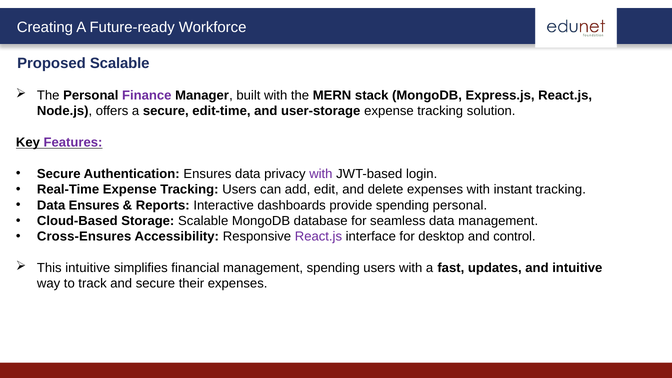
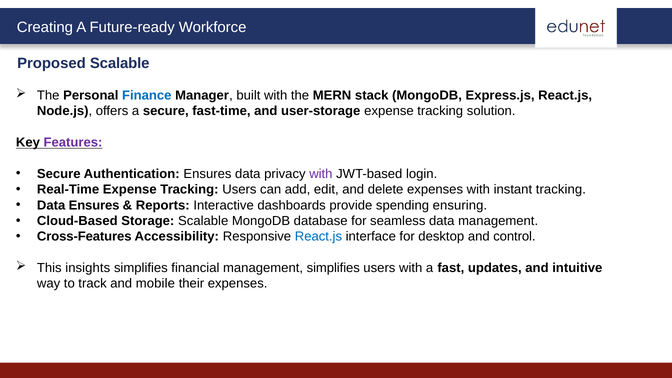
Finance colour: purple -> blue (147, 95)
edit-time: edit-time -> fast-time (221, 111)
spending personal: personal -> ensuring (460, 205)
Cross-Ensures: Cross-Ensures -> Cross-Features (84, 237)
React.js colour: purple -> blue (318, 237)
This intuitive: intuitive -> insights (88, 268)
management spending: spending -> simplifies (333, 268)
and secure: secure -> mobile (155, 284)
